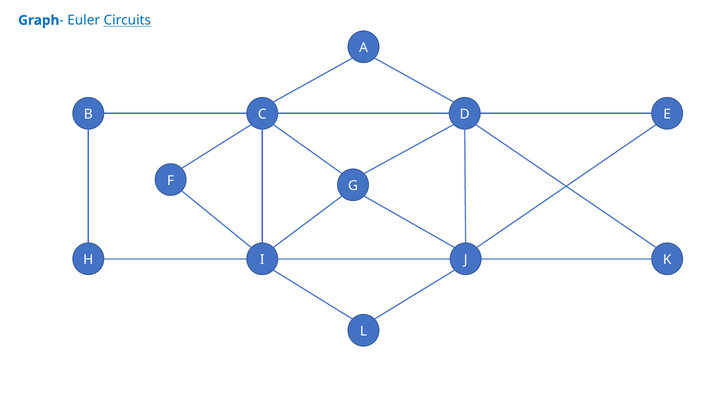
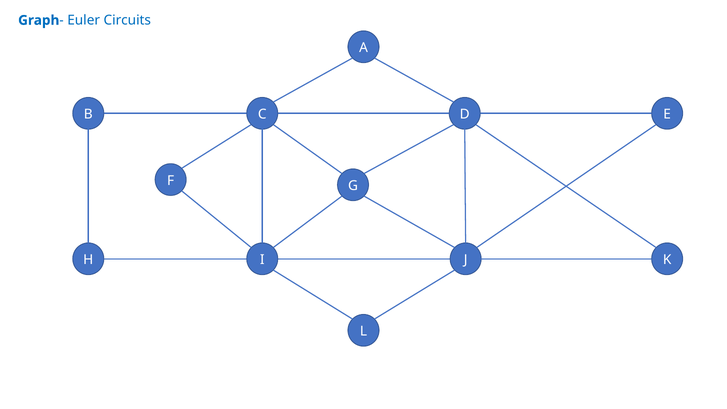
Circuits underline: present -> none (127, 20)
